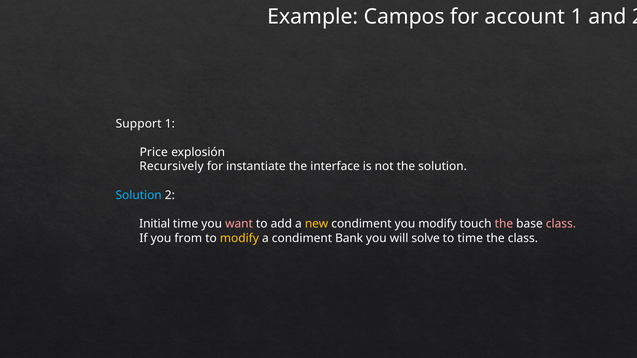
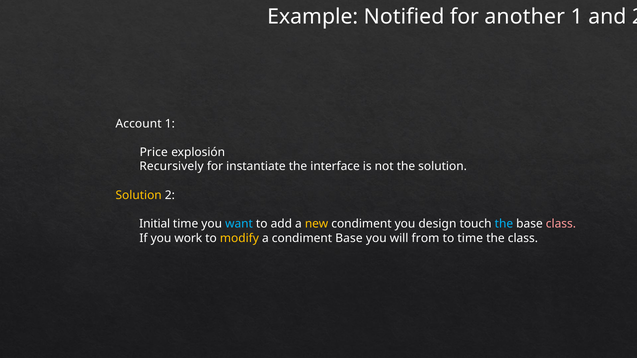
Campos: Campos -> Notified (404, 17)
account: account -> another (525, 17)
Support: Support -> Account (139, 124)
Solution colour: light blue -> yellow (139, 195)
want colour: pink -> light blue (239, 224)
you modify: modify -> design (437, 224)
the colour: pink -> light blue (504, 224)
from: from -> work (188, 238)
condiment Bank: Bank -> Base (349, 238)
solve: solve -> from (425, 238)
